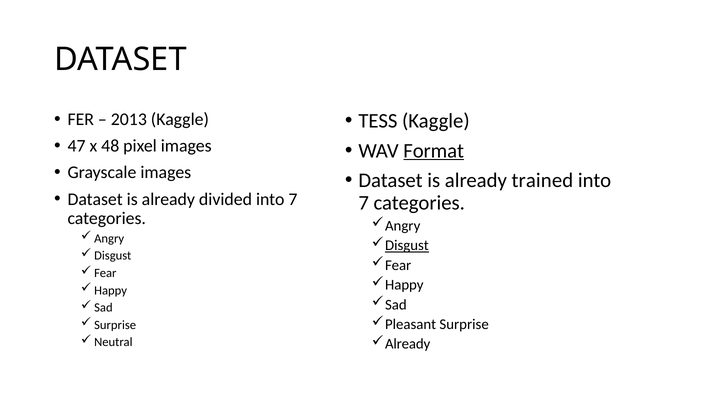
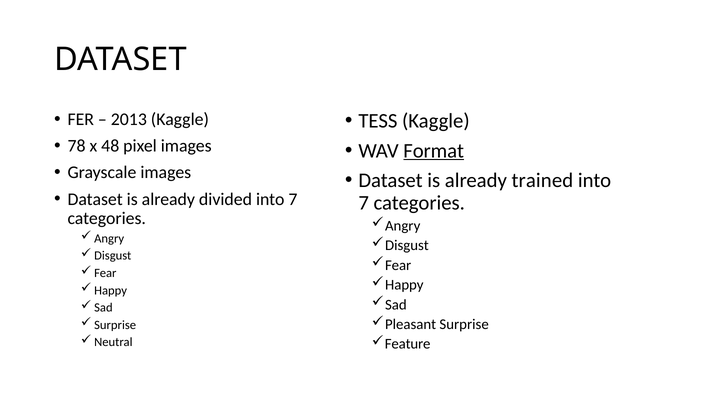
47: 47 -> 78 (77, 146)
Disgust underline: present -> none (407, 245)
Already: Already -> Feature (408, 344)
